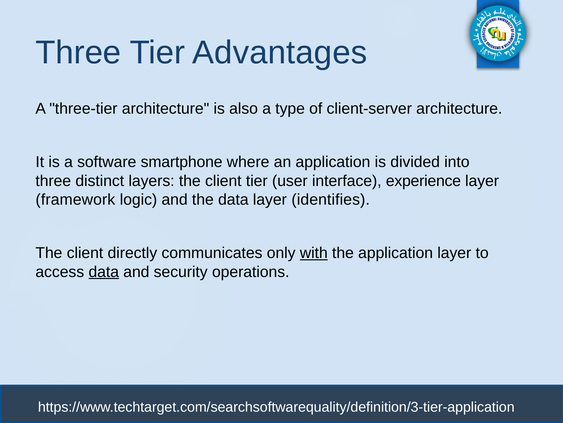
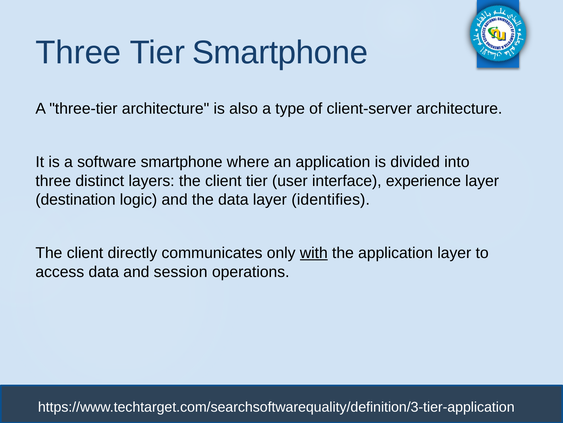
Tier Advantages: Advantages -> Smartphone (280, 53)
framework: framework -> destination (76, 199)
data underline: present -> none (104, 271)
security: security -> session (181, 271)
